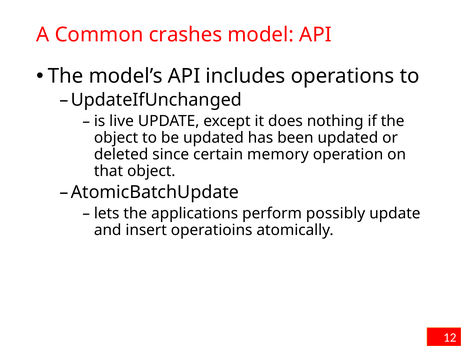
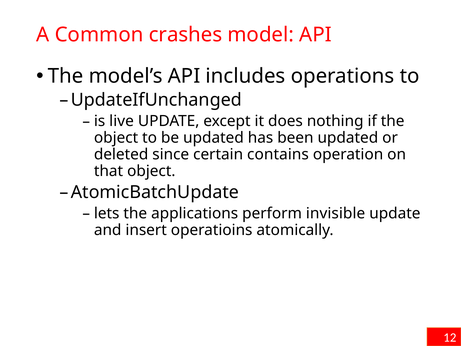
memory: memory -> contains (278, 154)
possibly: possibly -> invisible (336, 213)
